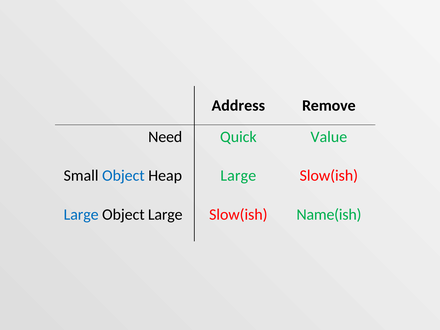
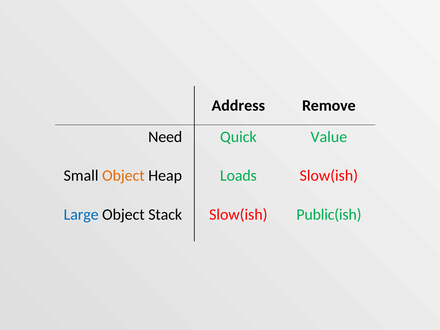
Object colour: blue -> orange (123, 176)
Heap Large: Large -> Loads (238, 176)
Object Large: Large -> Stack (165, 215)
Name(ish: Name(ish -> Public(ish (329, 215)
